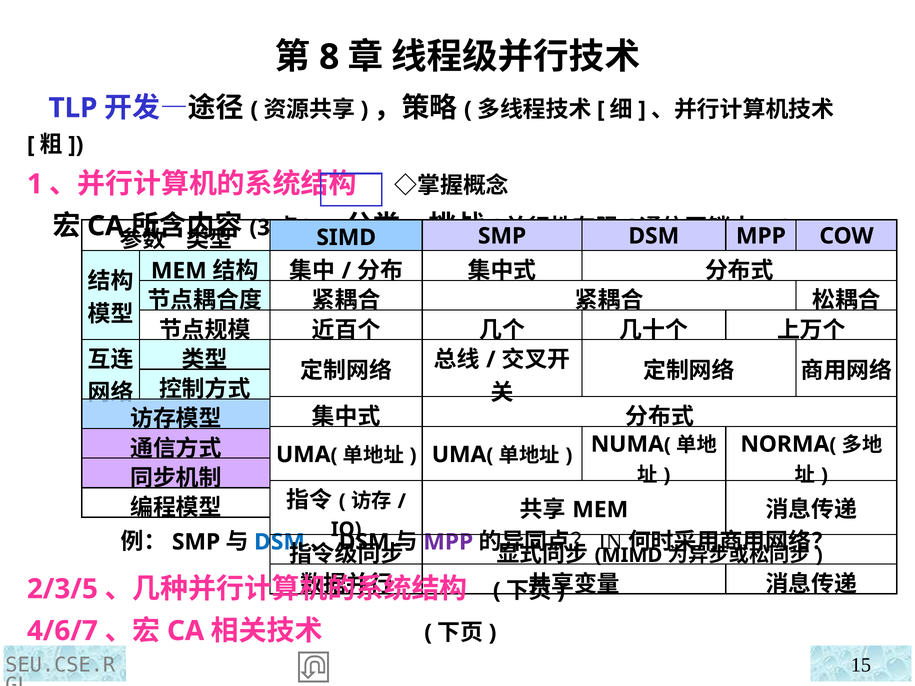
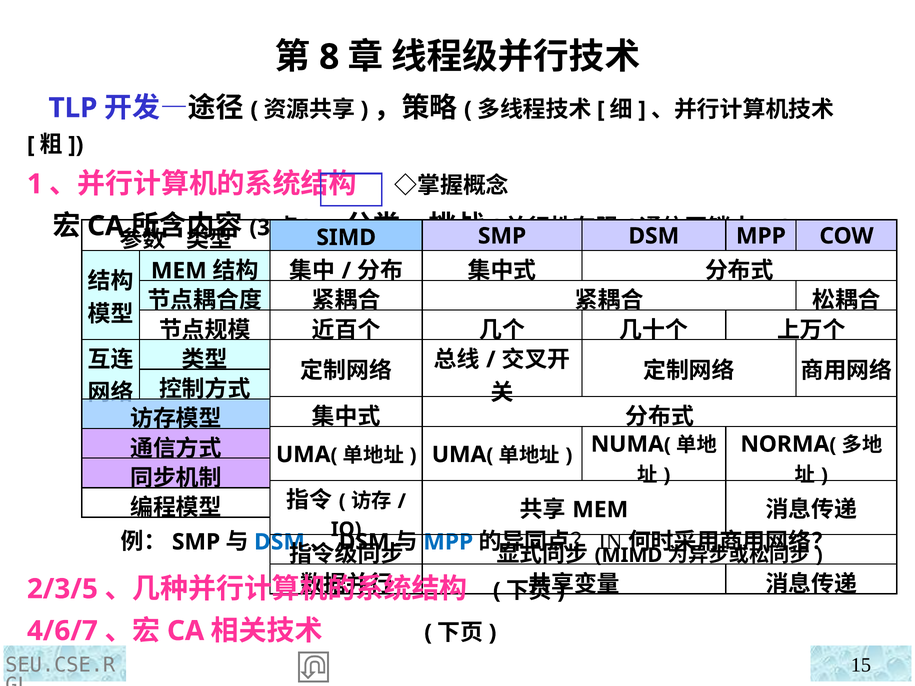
MPP colour: purple -> blue (448, 542)
